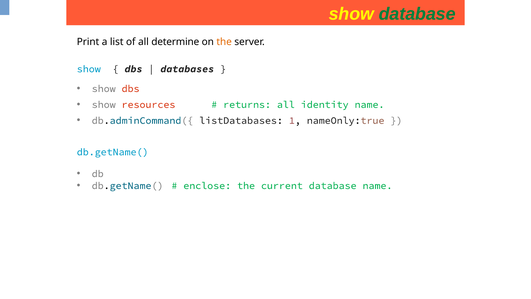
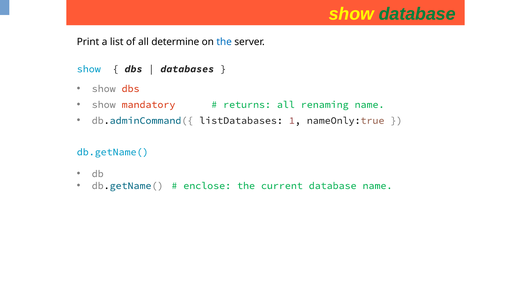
the colour: orange -> blue (224, 42)
resources: resources -> mandatory (148, 104)
identity: identity -> renaming (325, 104)
